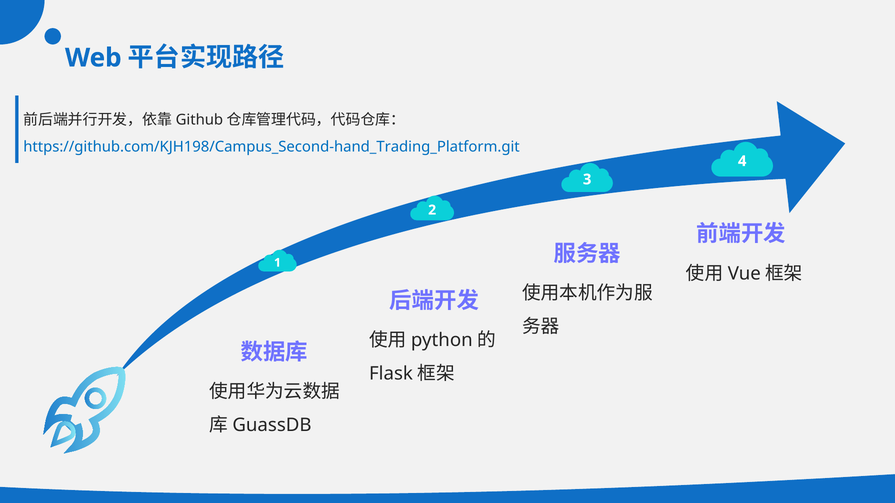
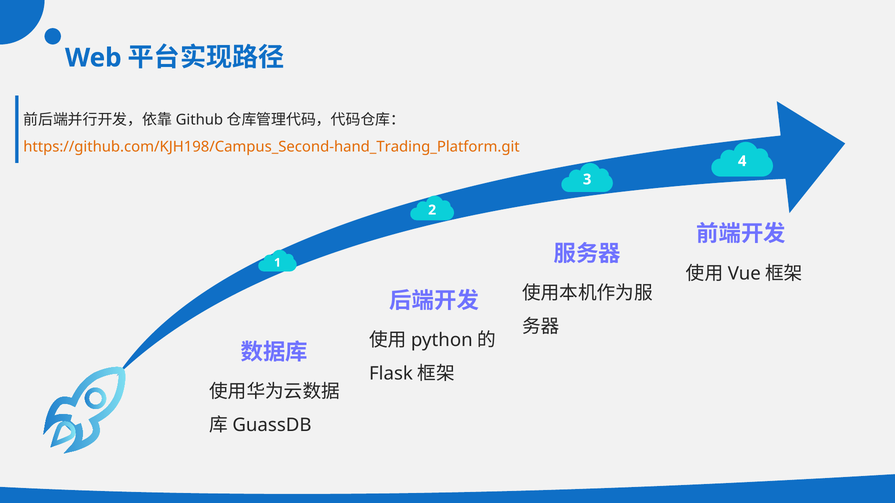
https://github.com/KJH198/Campus_Second-hand_Trading_Platform.git colour: blue -> orange (272, 147)
